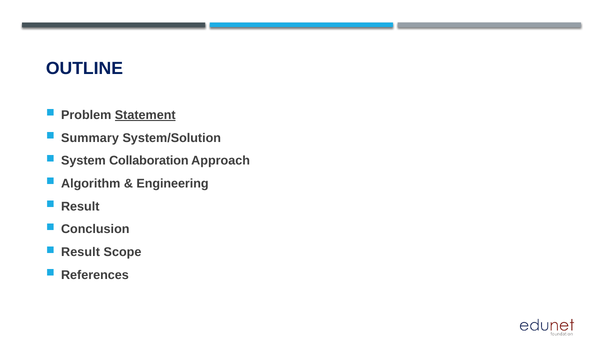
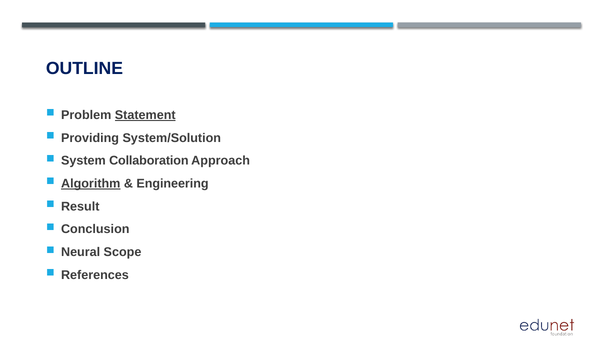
Summary: Summary -> Providing (90, 138)
Algorithm underline: none -> present (91, 184)
Result: Result -> Neural (81, 252)
